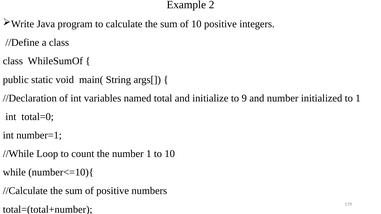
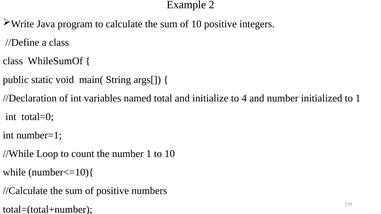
9: 9 -> 4 (244, 98)
